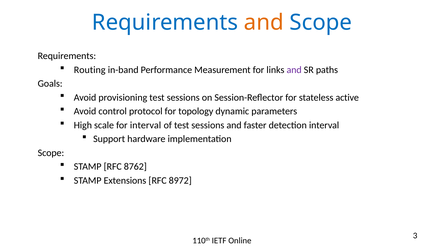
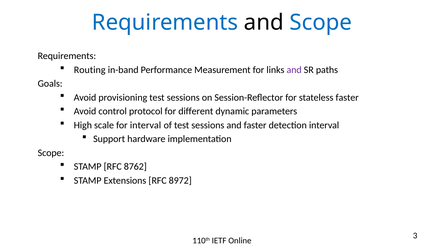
and colour: orange -> black (264, 22)
stateless active: active -> faster (347, 97)
topology: topology -> different (196, 111)
